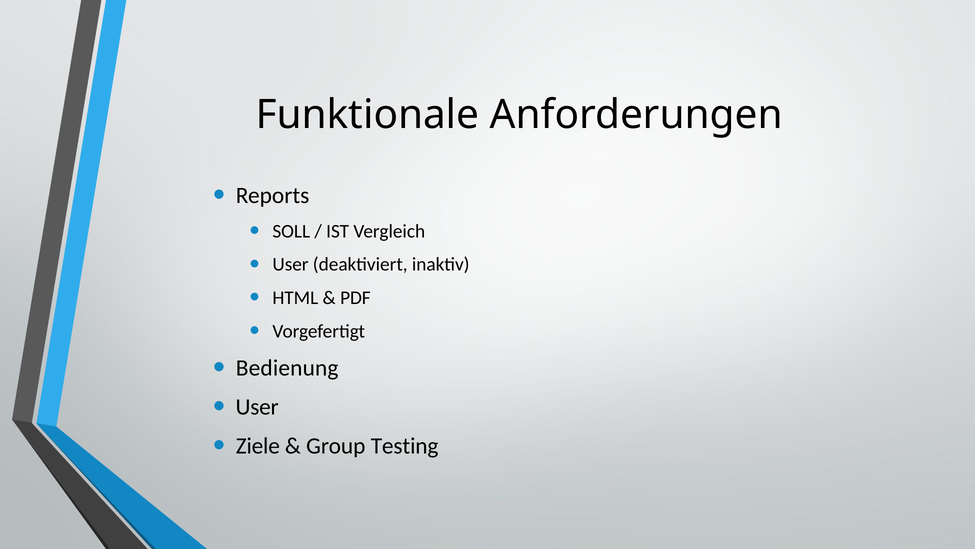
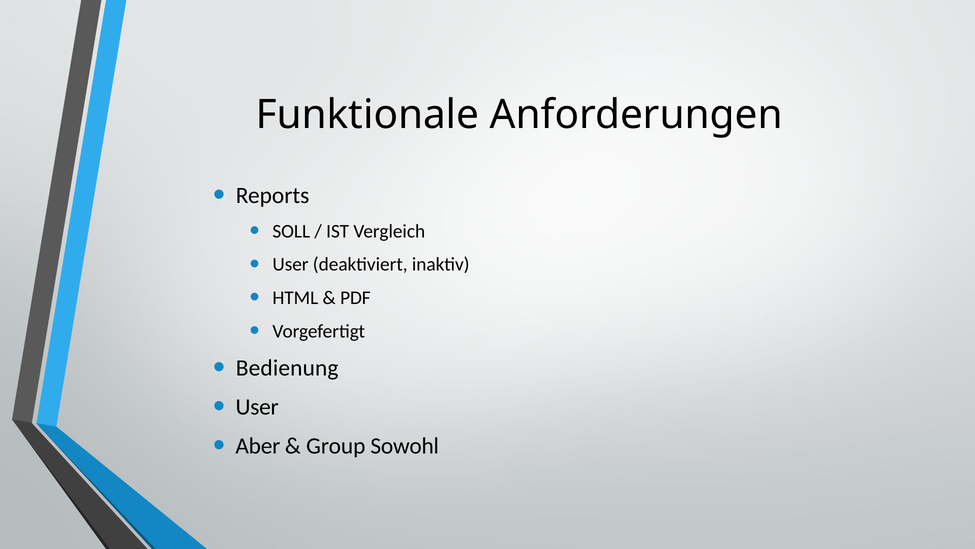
Ziele: Ziele -> Aber (258, 446)
Testing: Testing -> Sowohl (405, 446)
